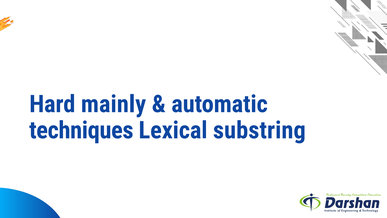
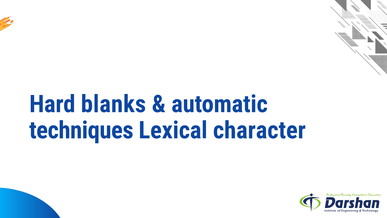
mainly: mainly -> blanks (113, 104)
substring: substring -> character (259, 130)
